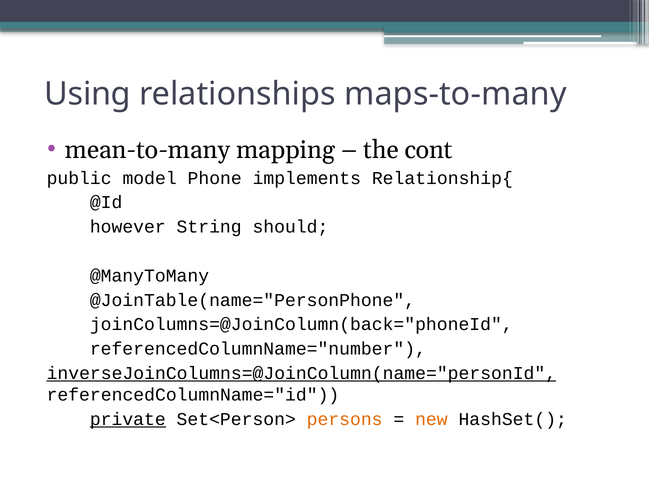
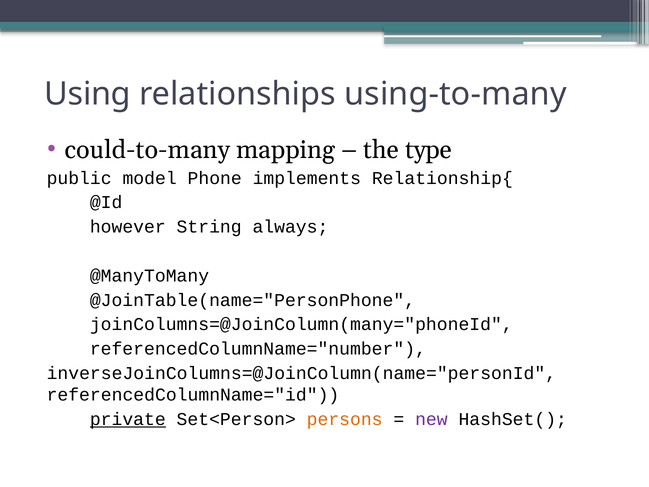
maps-to-many: maps-to-many -> using-to-many (455, 94)
mean-to-many: mean-to-many -> could-to-many (147, 150)
cont: cont -> type (429, 150)
should: should -> always (290, 227)
joinColumns=@JoinColumn(back="phoneId: joinColumns=@JoinColumn(back="phoneId -> joinColumns=@JoinColumn(many="phoneId (301, 324)
inverseJoinColumns=@JoinColumn(name="personId underline: present -> none (301, 373)
new colour: orange -> purple (431, 419)
